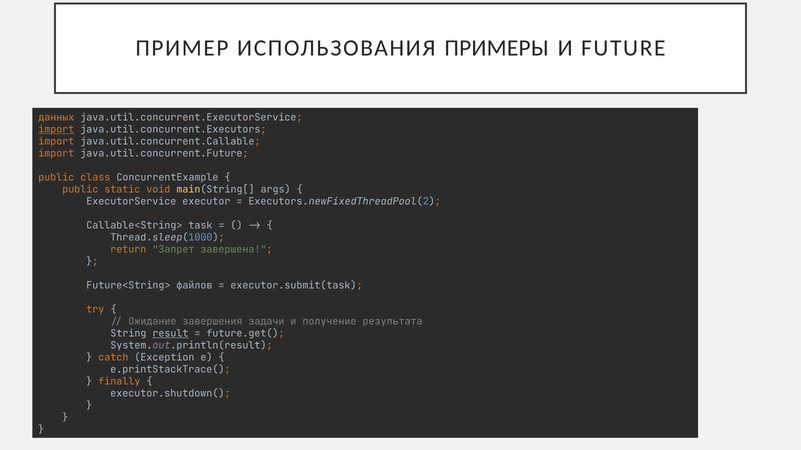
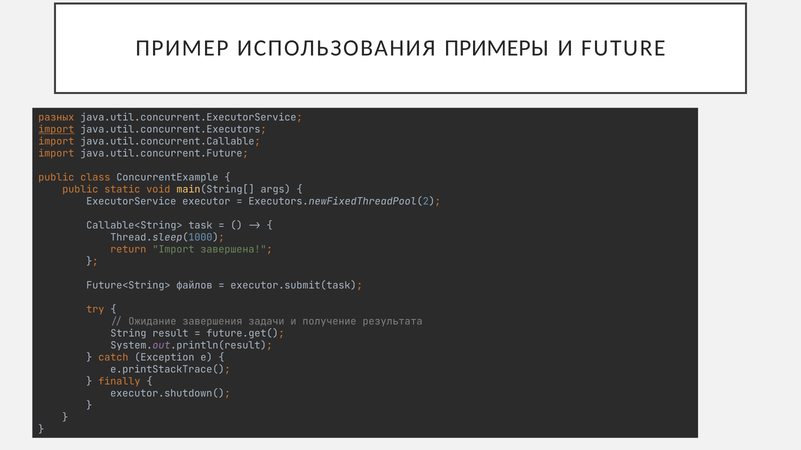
данных: данных -> разных (56, 118)
return Запрет: Запрет -> Import (173, 250)
result underline: present -> none (170, 334)
